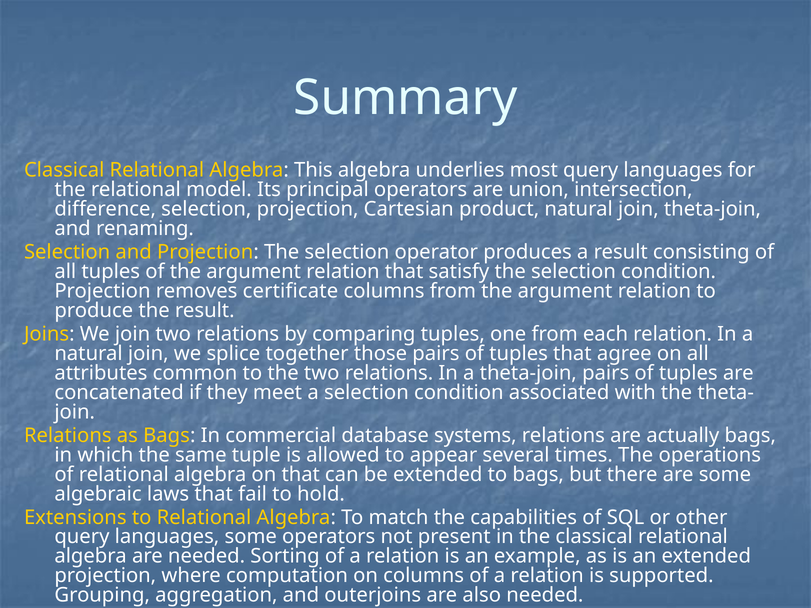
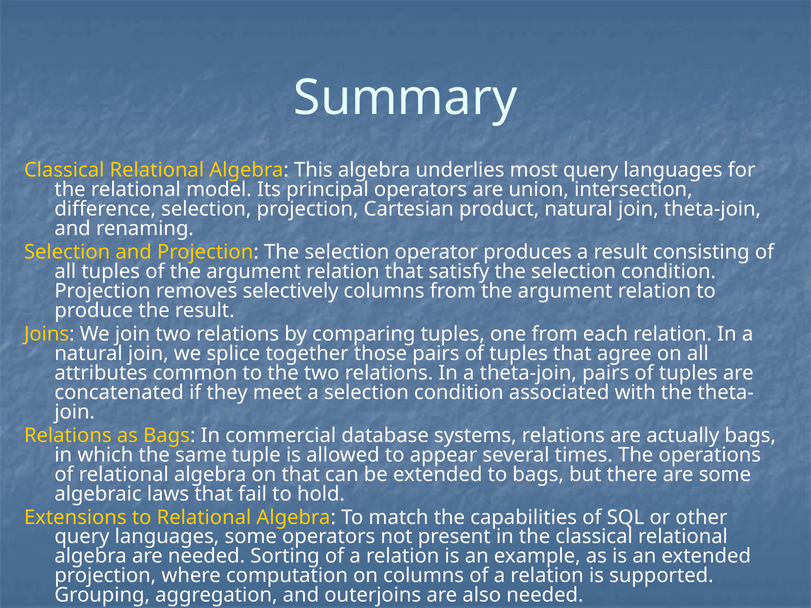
certificate: certificate -> selectively (291, 291)
